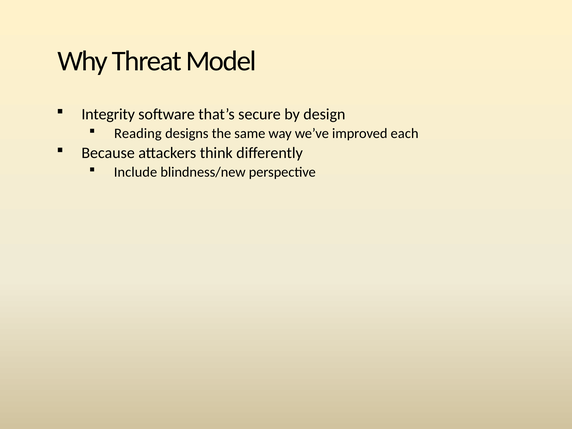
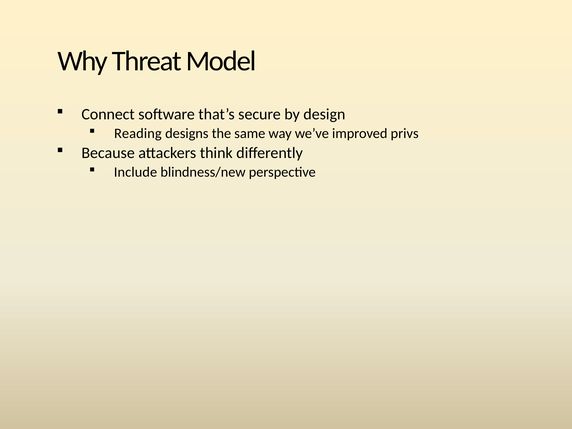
Integrity: Integrity -> Connect (108, 114)
each: each -> privs (405, 133)
